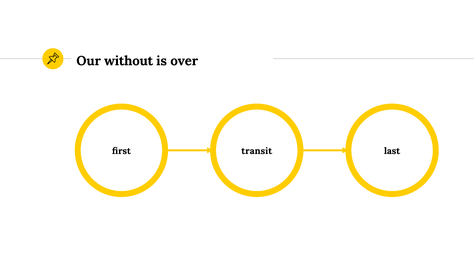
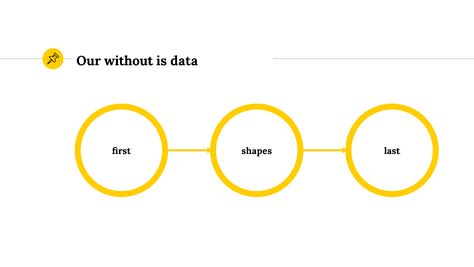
over: over -> data (184, 61)
transit: transit -> shapes (257, 151)
